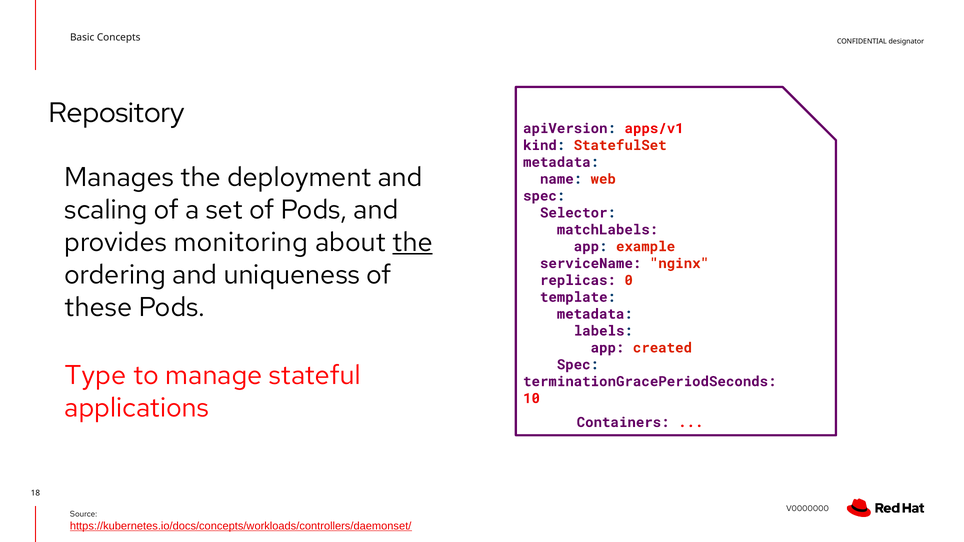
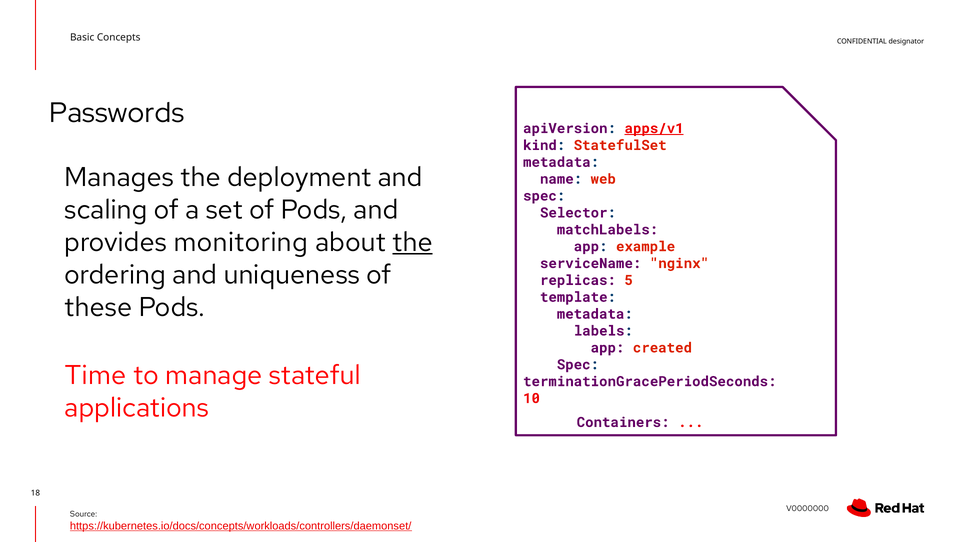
Repository: Repository -> Passwords (117, 113)
apps/v1 underline: none -> present (654, 128)
0: 0 -> 5 (629, 280)
Type: Type -> Time (96, 376)
